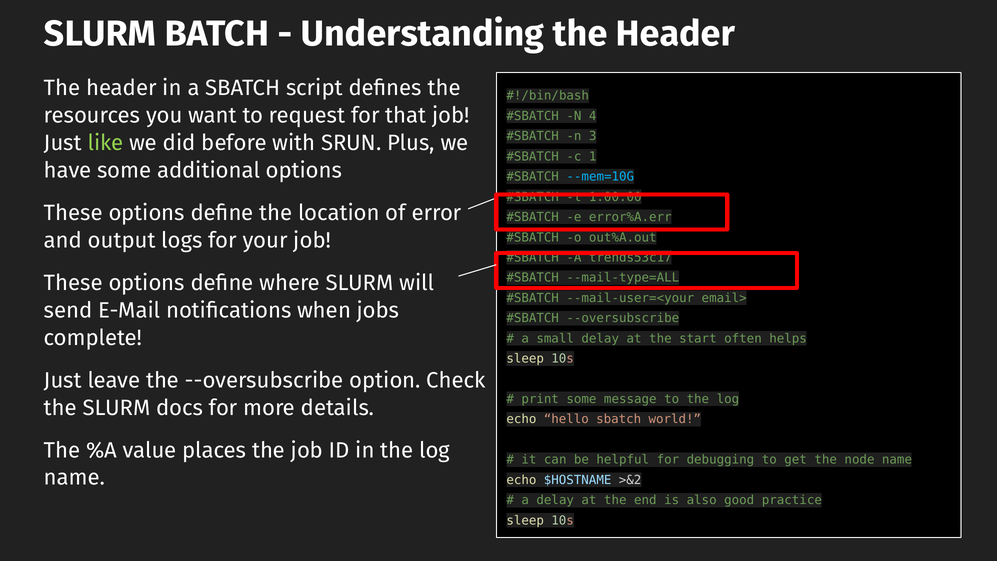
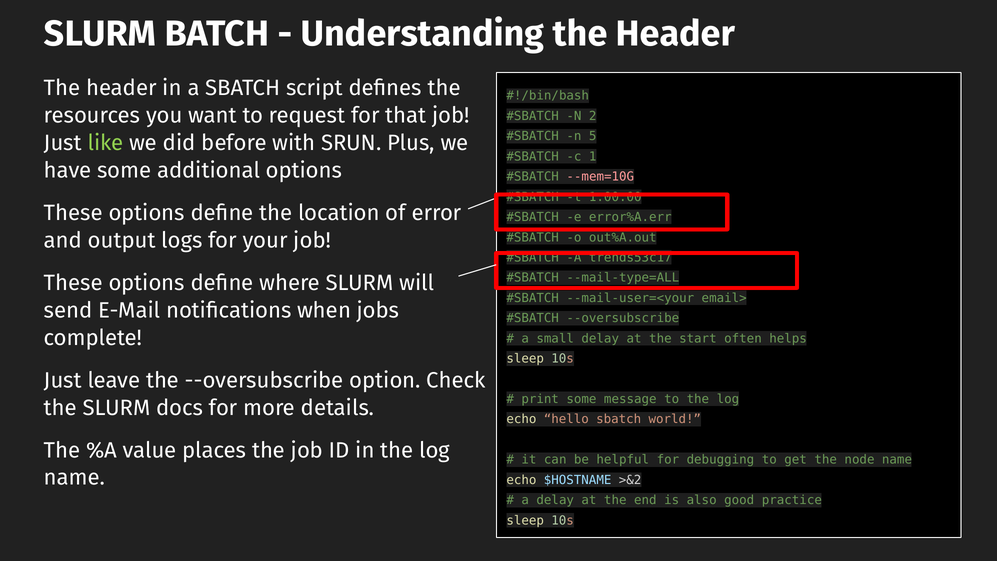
4: 4 -> 2 (593, 116)
3: 3 -> 5 (593, 136)
--mem=10G colour: light blue -> pink (600, 177)
